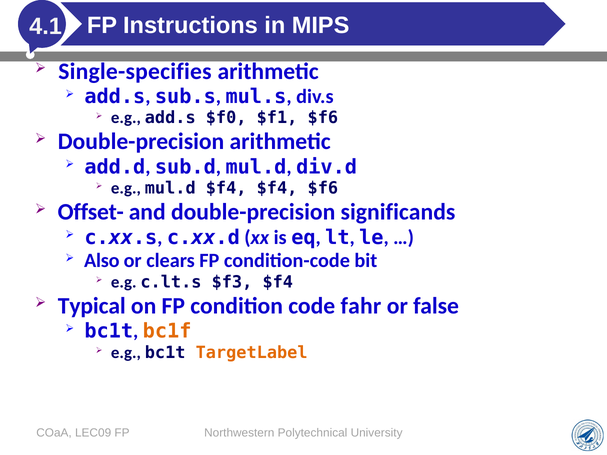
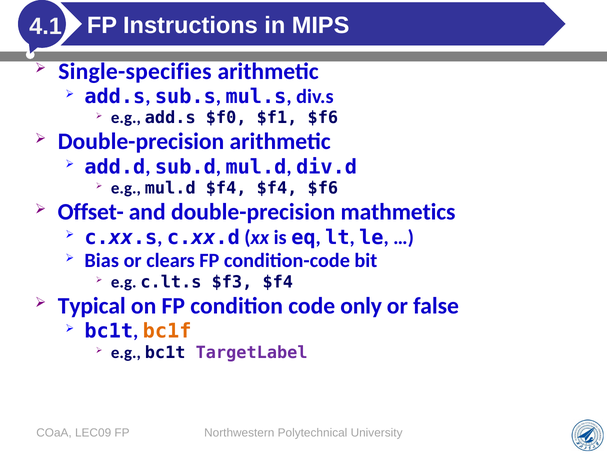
significands: significands -> mathmetics (398, 212)
Also: Also -> Bias (102, 261)
fahr: fahr -> only (361, 306)
TargetLabel colour: orange -> purple (252, 353)
